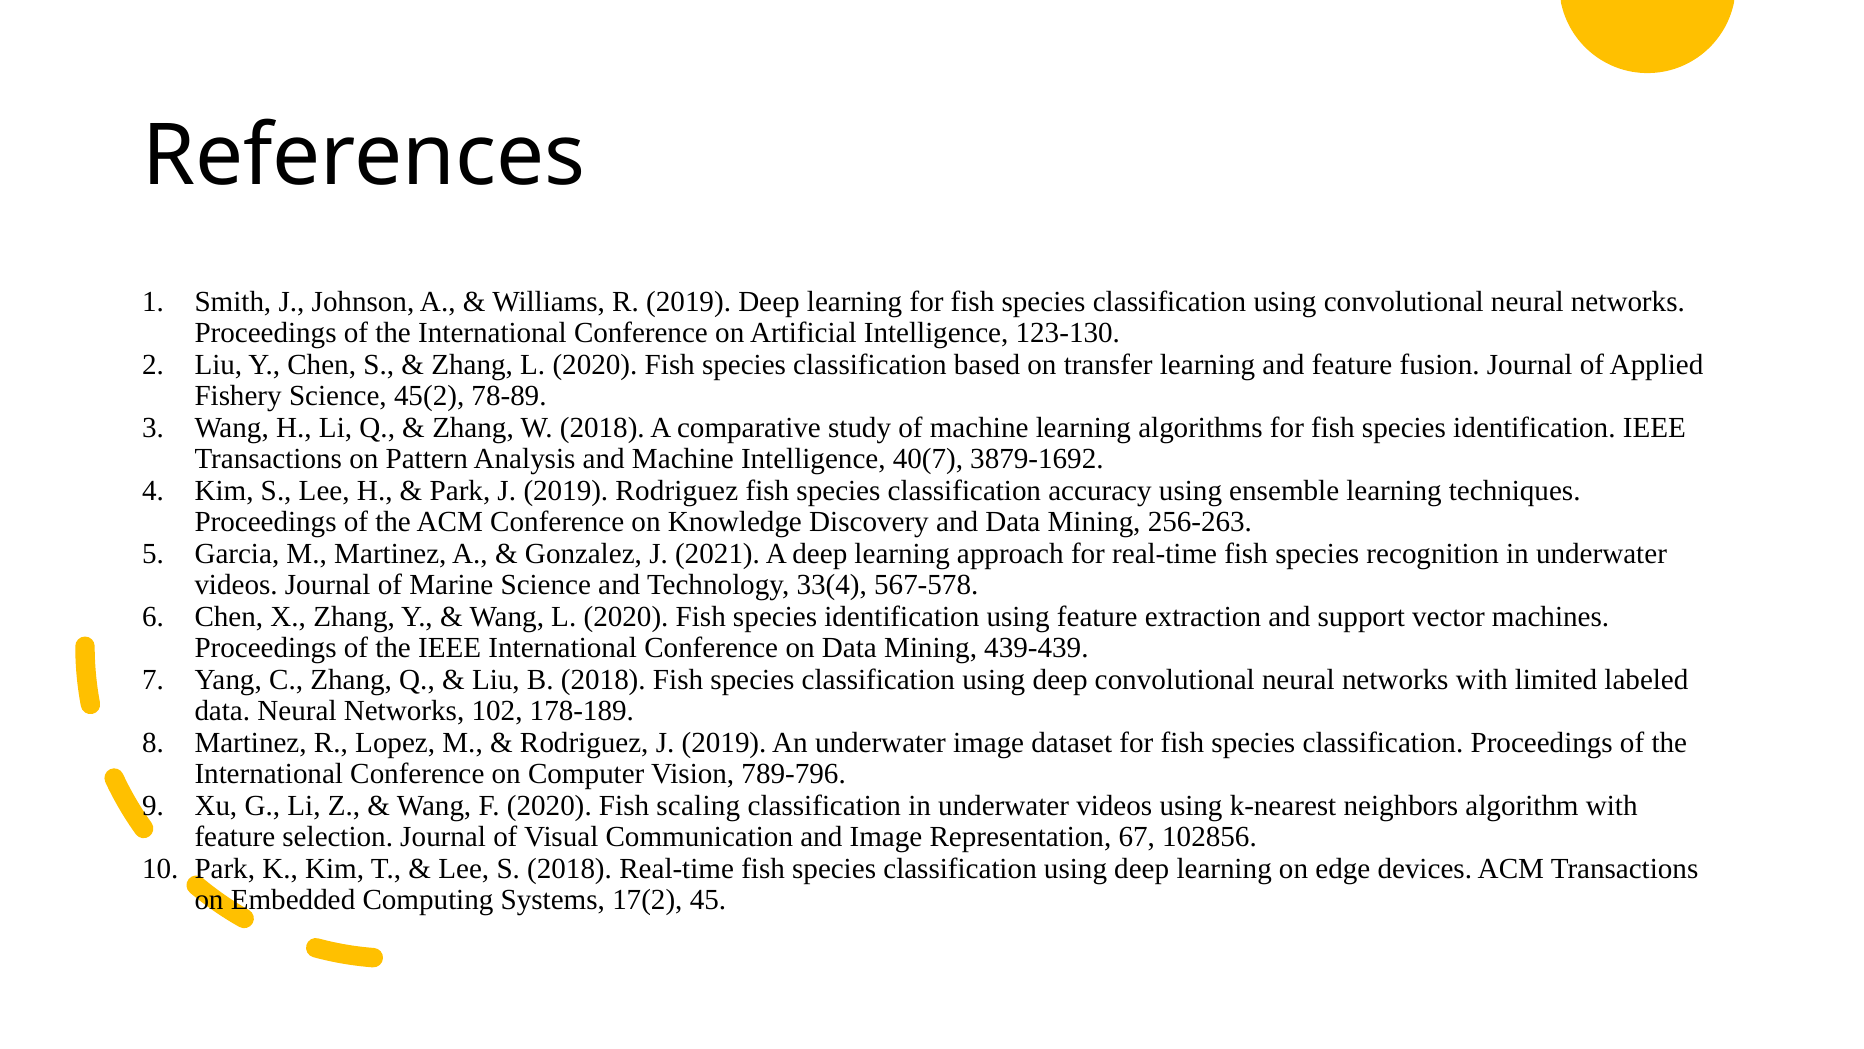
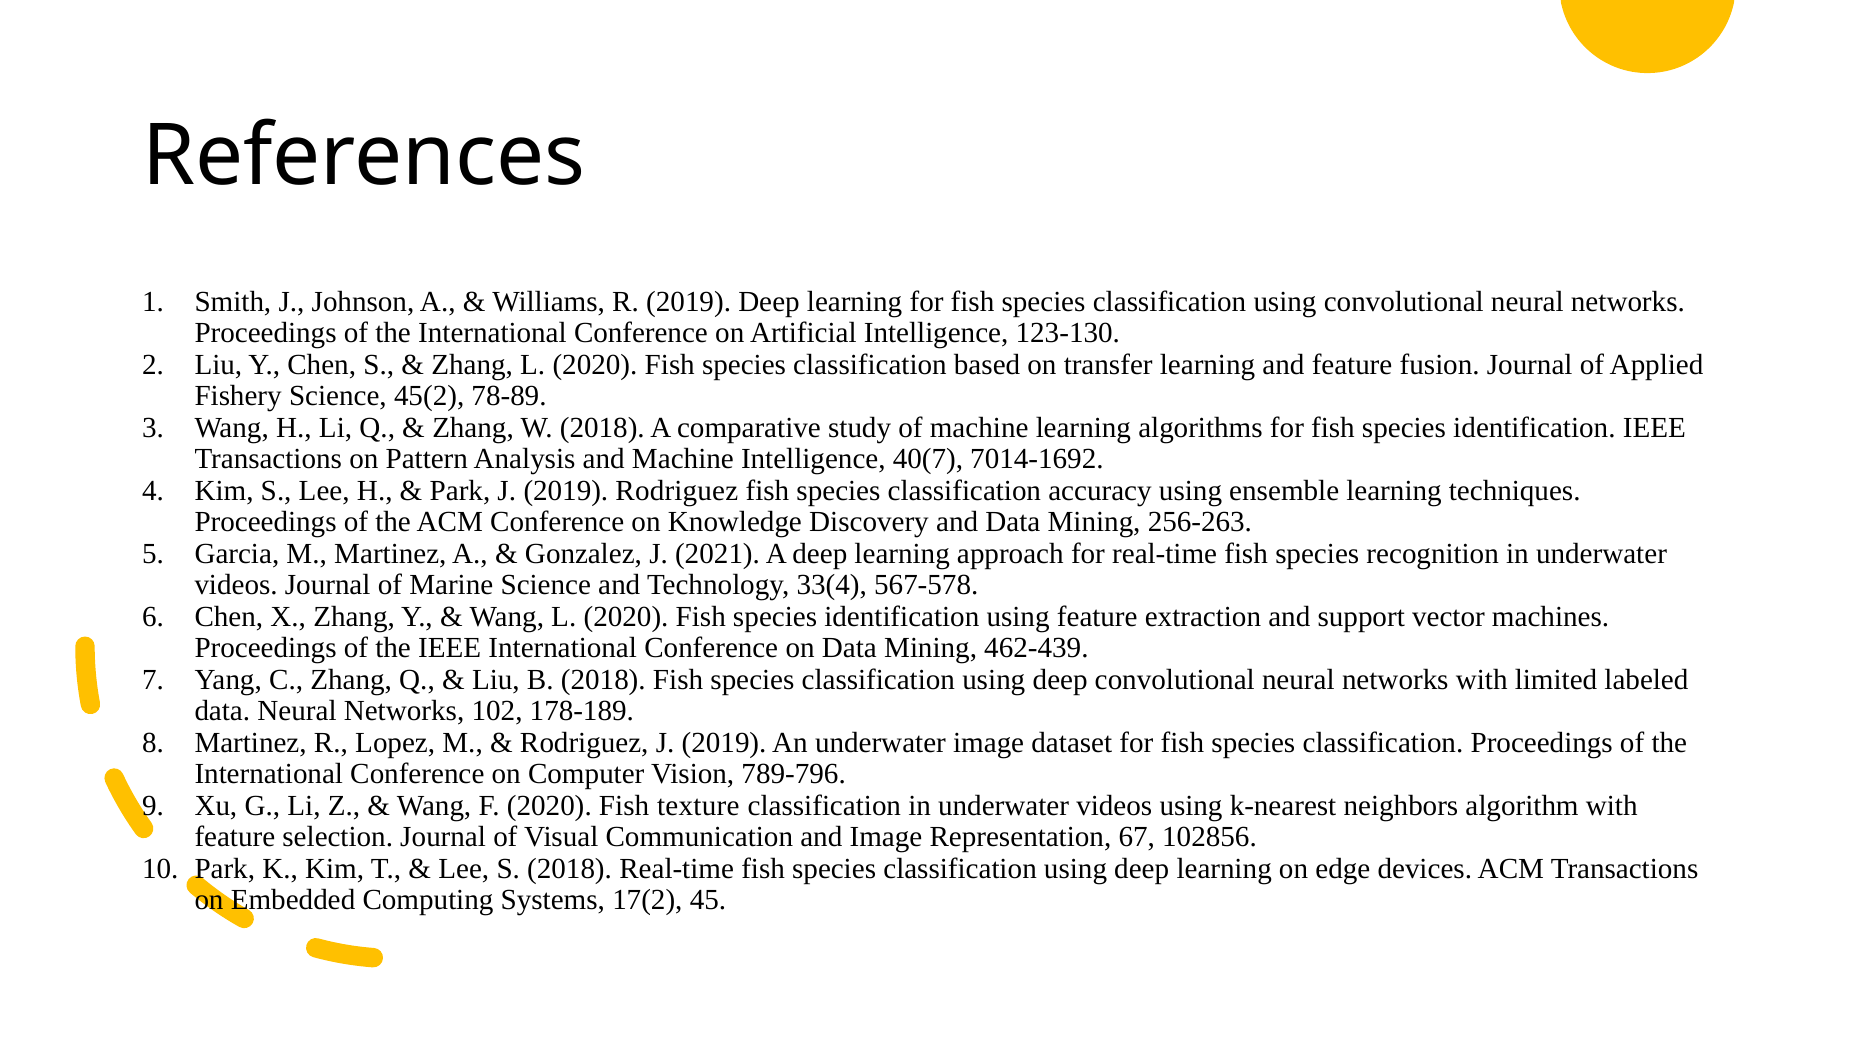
3879-1692: 3879-1692 -> 7014-1692 (1037, 459)
439-439: 439-439 -> 462-439 (1036, 648)
scaling: scaling -> texture (698, 805)
